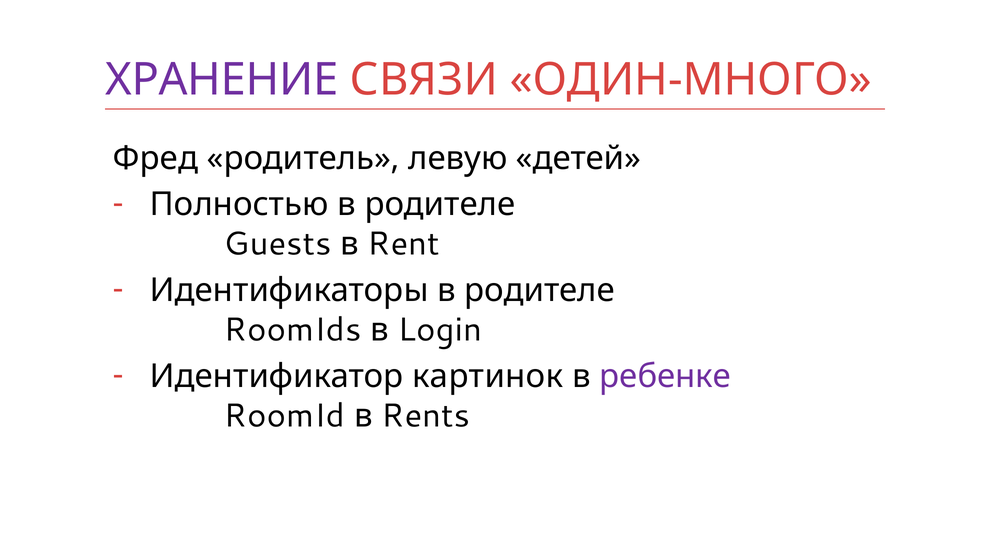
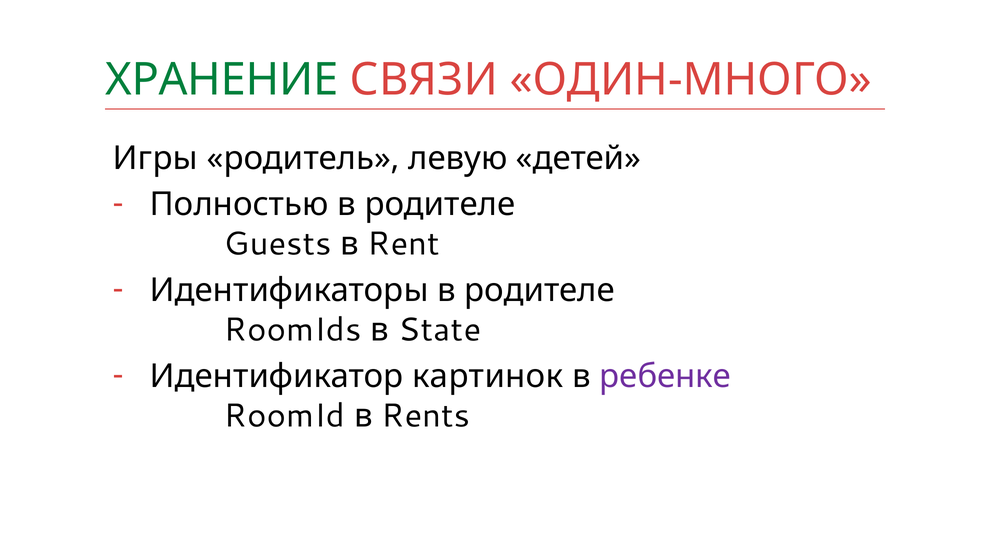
ХРАНЕНИЕ colour: purple -> green (222, 80)
Фред: Фред -> Игры (155, 158)
Login: Login -> State (440, 330)
